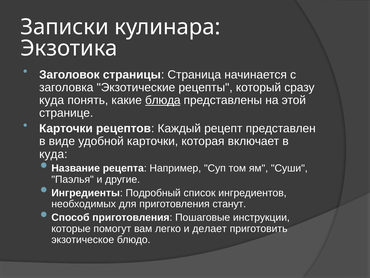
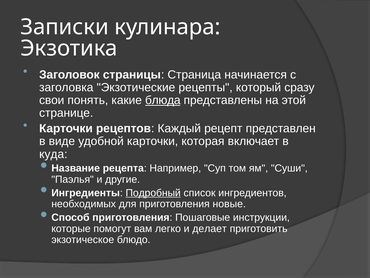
куда: куда -> свои (52, 100)
Подробный underline: none -> present (153, 193)
станут: станут -> новые (229, 204)
